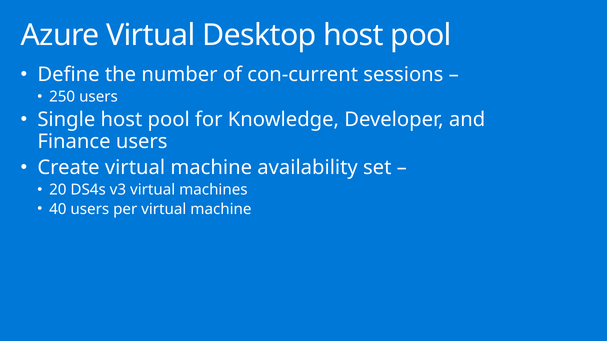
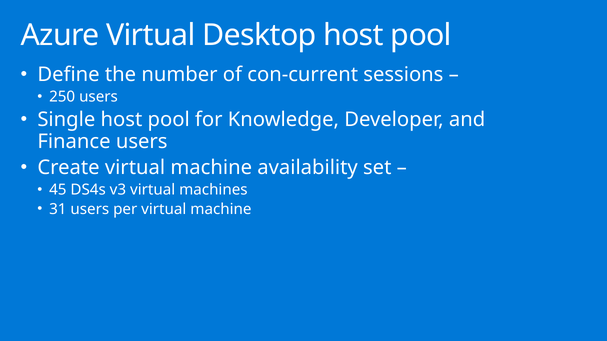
20: 20 -> 45 (58, 190)
40: 40 -> 31 (58, 209)
